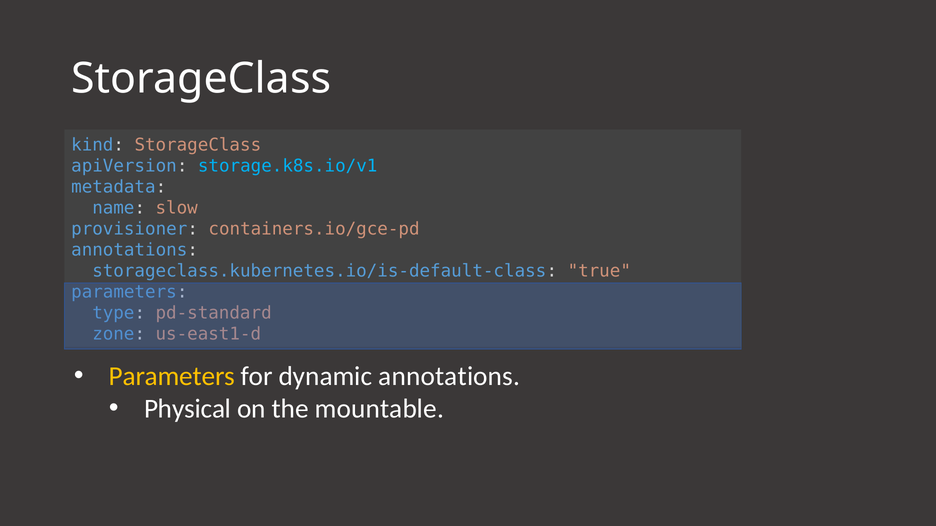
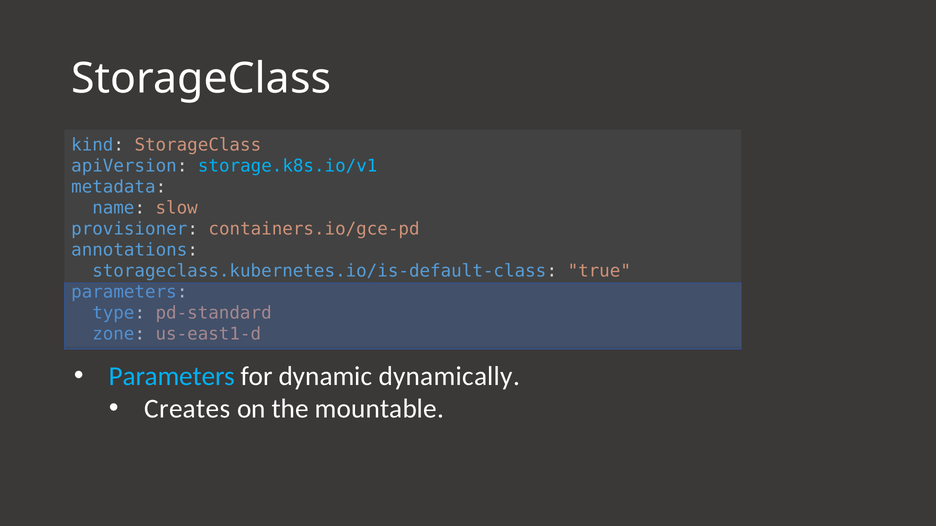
Parameters colour: yellow -> light blue (172, 377)
dynamic annotations: annotations -> dynamically (449, 377)
Physical: Physical -> Creates (187, 409)
